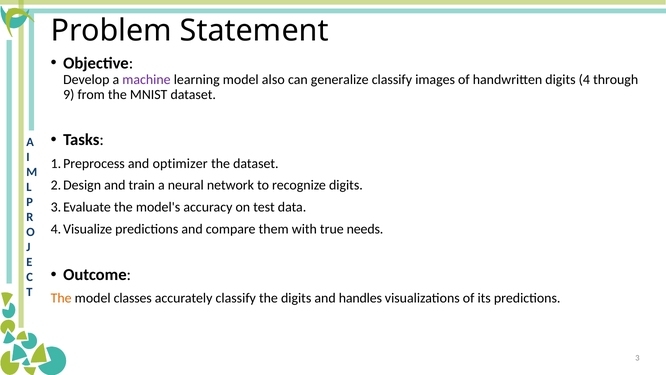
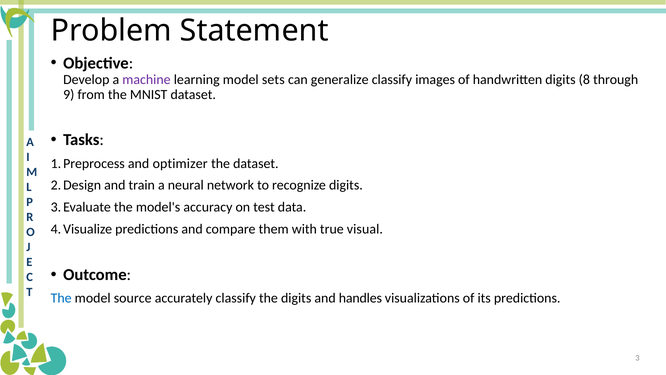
also: also -> sets (273, 80)
4: 4 -> 8 (584, 80)
needs: needs -> visual (365, 229)
The colour: orange -> blue (61, 298)
classes: classes -> source (133, 298)
